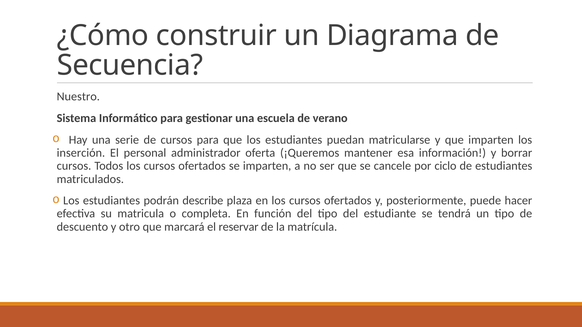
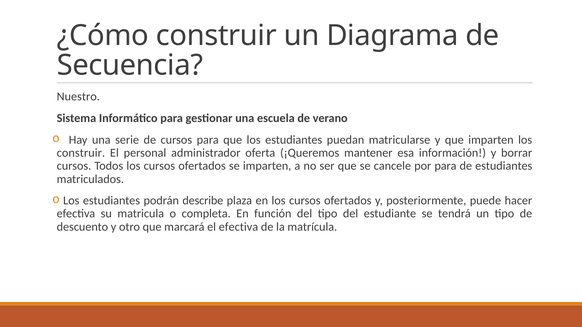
inserción: inserción -> construir (81, 153)
por ciclo: ciclo -> para (445, 166)
el reservar: reservar -> efectiva (238, 227)
